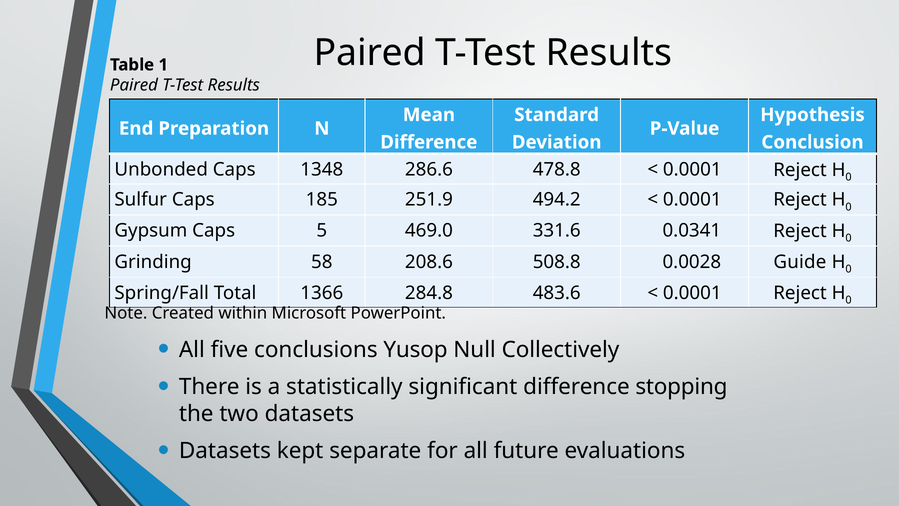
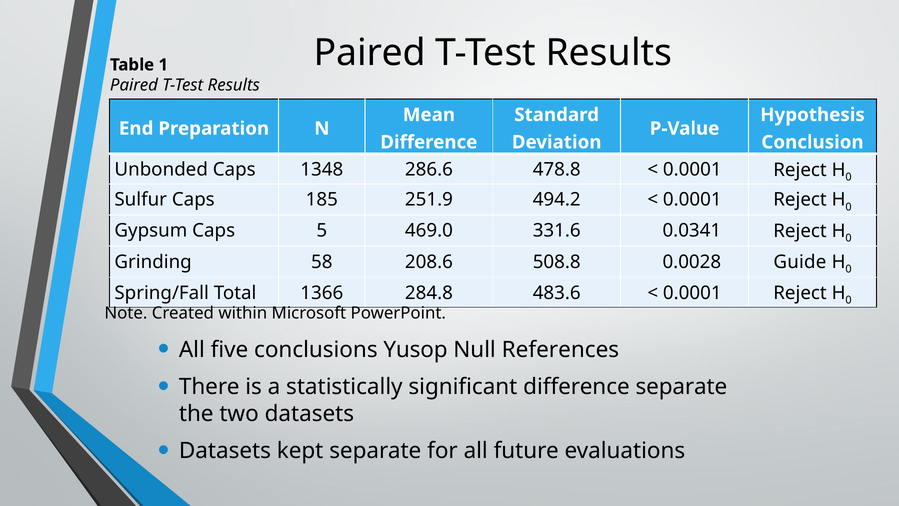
Collectively: Collectively -> References (560, 350)
difference stopping: stopping -> separate (681, 387)
